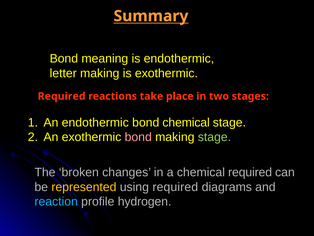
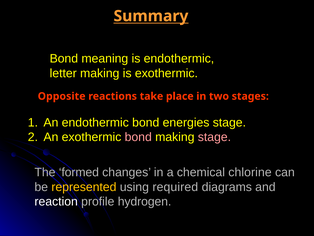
Required: Required -> Opposite (62, 96)
bond chemical: chemical -> energies (186, 122)
stage colour: light green -> pink (214, 137)
broken: broken -> formed (79, 172)
chemical required: required -> chlorine (250, 172)
reaction colour: light blue -> white (56, 201)
